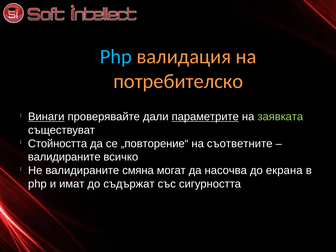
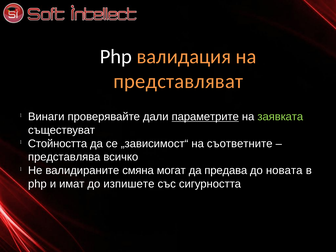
Php colour: light blue -> white (116, 57)
потребителско: потребителско -> представляват (178, 81)
Винаги underline: present -> none (46, 117)
„повторение“: „повторение“ -> „зависимост“ (155, 144)
валидираните: валидираните -> представлява (64, 157)
насочва: насочва -> предава (226, 170)
екрана: екрана -> новата (284, 170)
съдържат: съдържат -> изпишете (129, 184)
